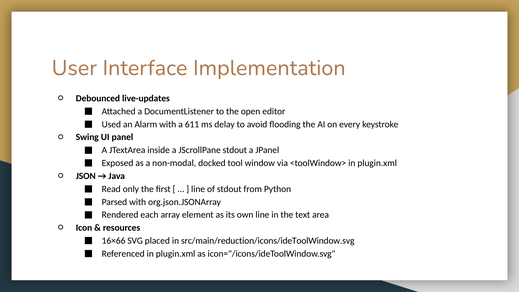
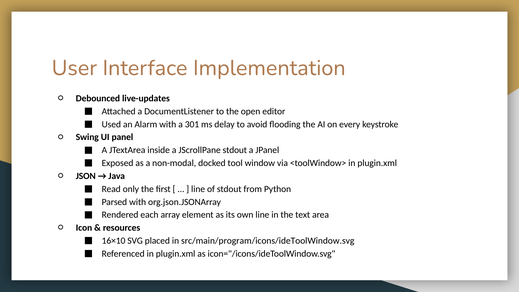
611: 611 -> 301 (192, 124)
16×66: 16×66 -> 16×10 (114, 241)
src/main/reduction/icons/ideToolWindow.svg: src/main/reduction/icons/ideToolWindow.svg -> src/main/program/icons/ideToolWindow.svg (268, 241)
